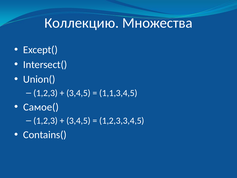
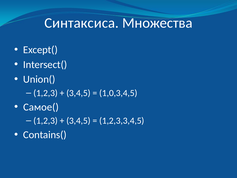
Коллекцию: Коллекцию -> Синтаксиса (82, 23)
1,1,3,4,5: 1,1,3,4,5 -> 1,0,3,4,5 (118, 93)
